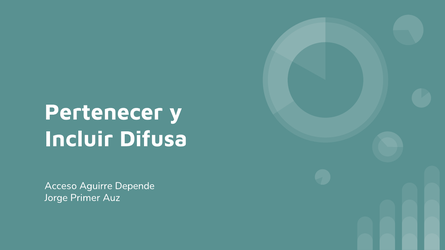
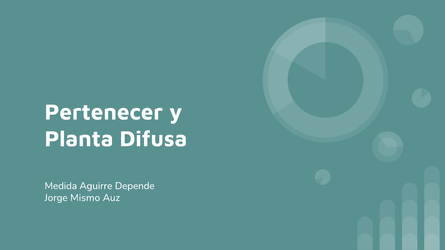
Incluir: Incluir -> Planta (79, 139)
Acceso: Acceso -> Medida (61, 186)
Primer: Primer -> Mismo (85, 198)
